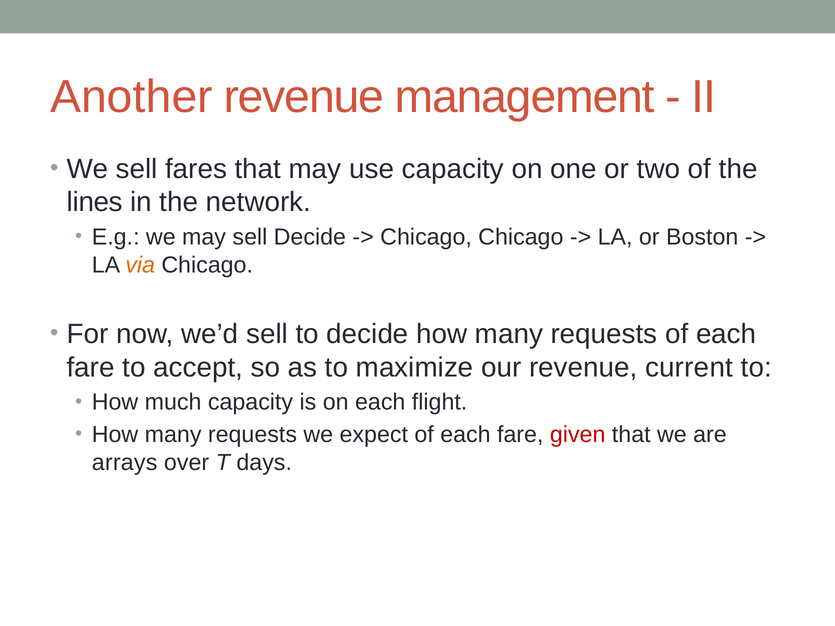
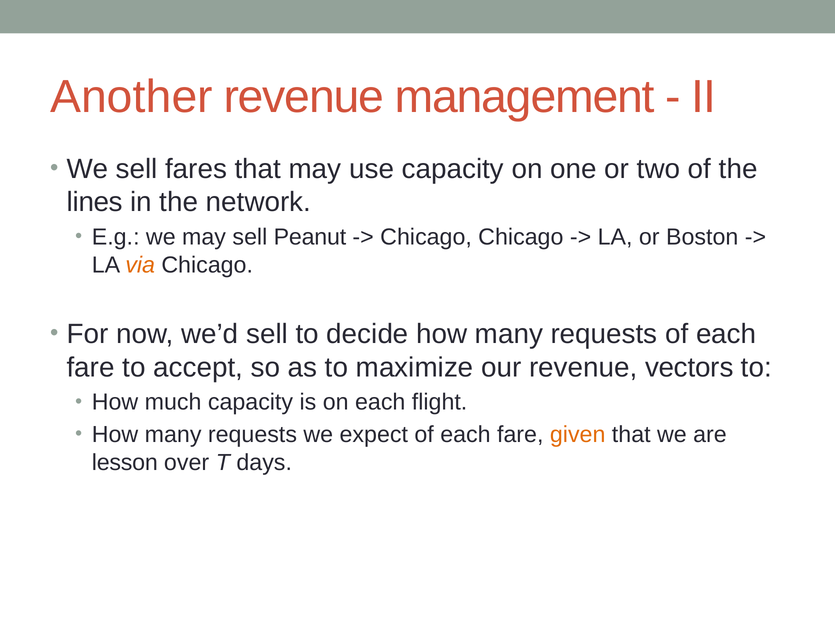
sell Decide: Decide -> Peanut (310, 237)
current: current -> vectors (689, 368)
given colour: red -> orange (578, 435)
arrays: arrays -> lesson (125, 463)
